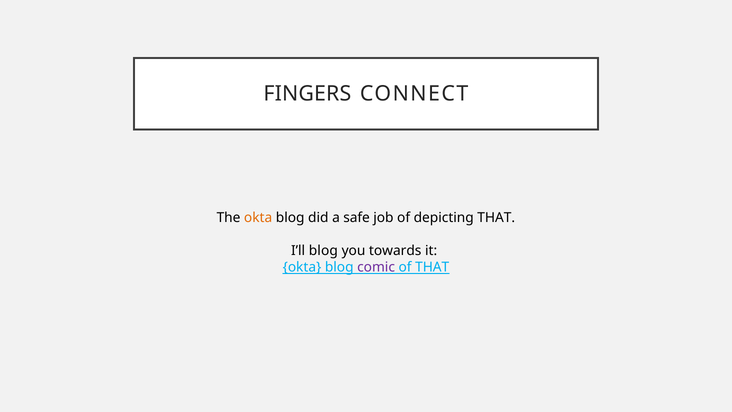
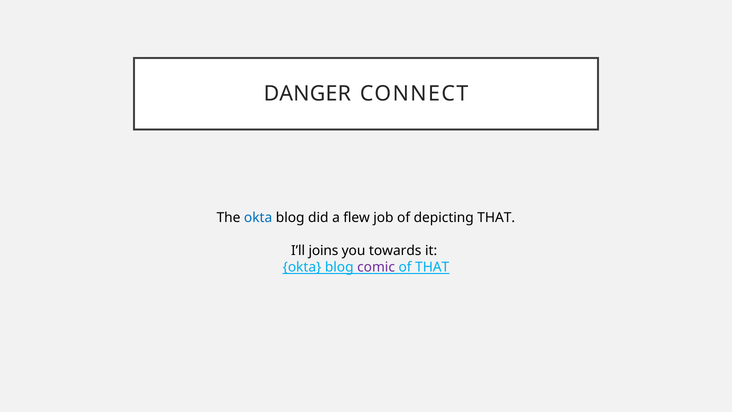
FINGERS: FINGERS -> DANGER (307, 93)
okta colour: orange -> blue (258, 218)
safe: safe -> flew (357, 218)
I’ll blog: blog -> joins (323, 251)
